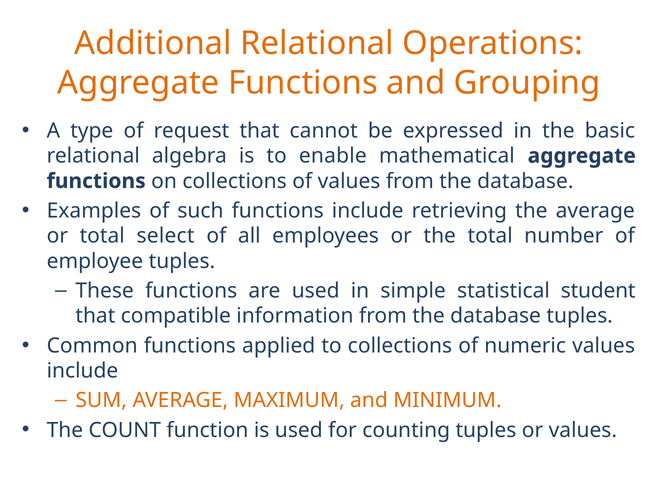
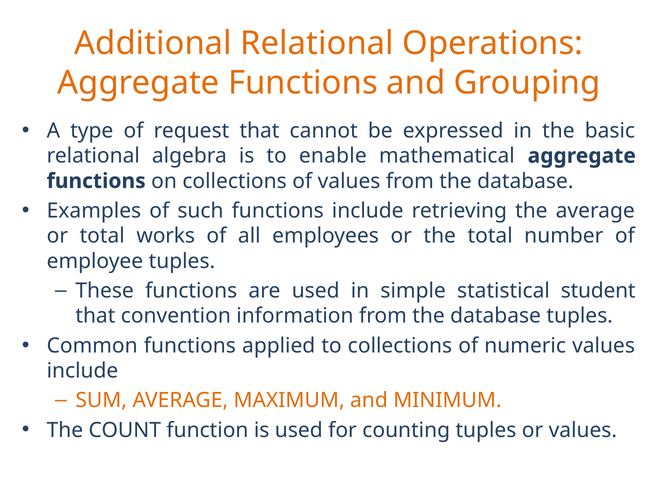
select: select -> works (166, 236)
compatible: compatible -> convention (176, 316)
